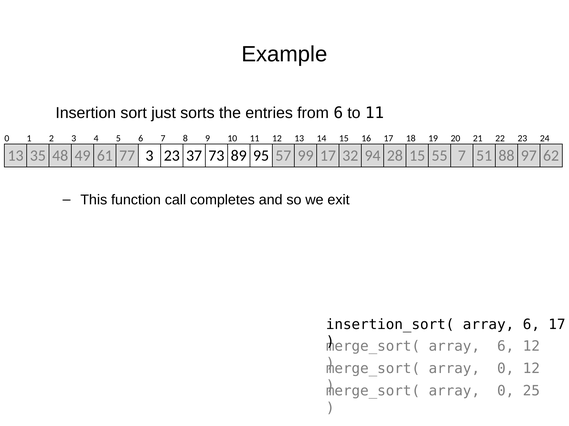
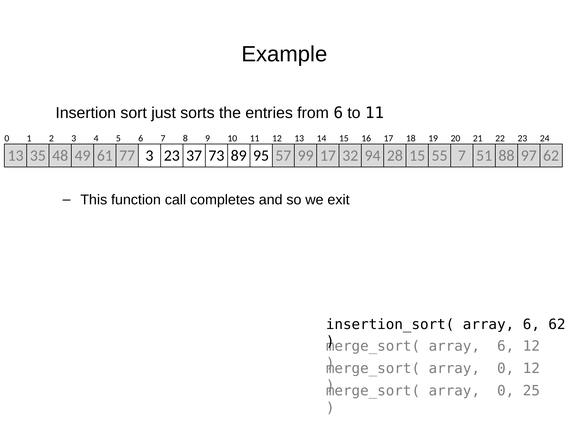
6 17: 17 -> 62 (557, 325)
